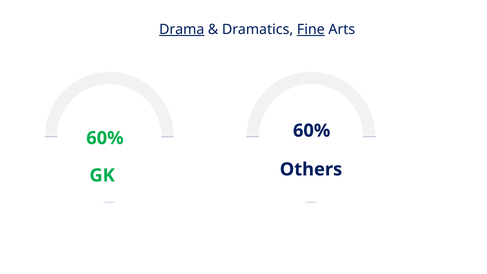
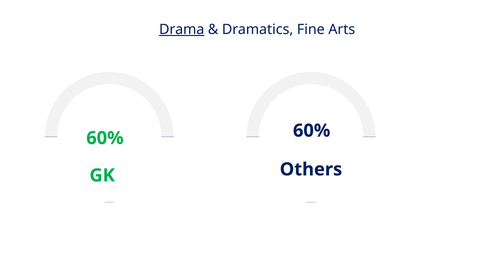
Fine underline: present -> none (311, 29)
